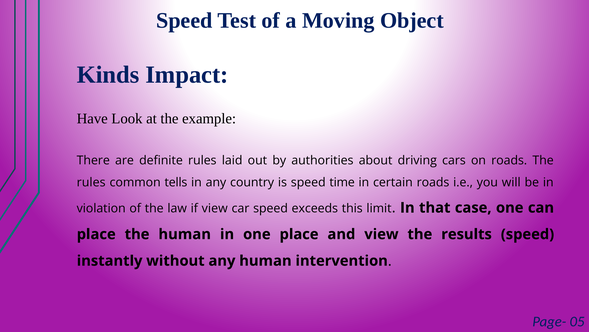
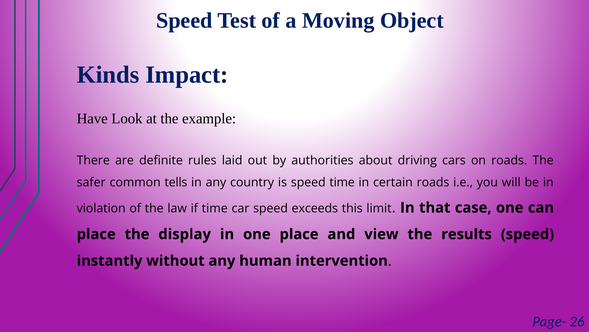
rules: rules -> safer (91, 182)
if view: view -> time (215, 208)
the human: human -> display (185, 234)
05: 05 -> 26 (577, 321)
